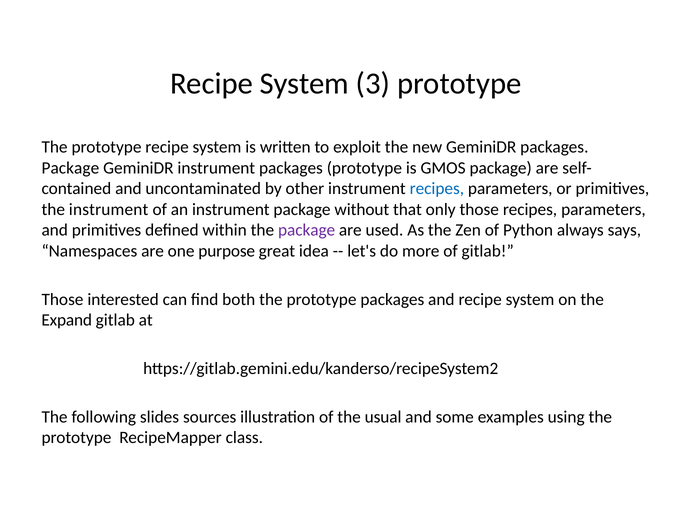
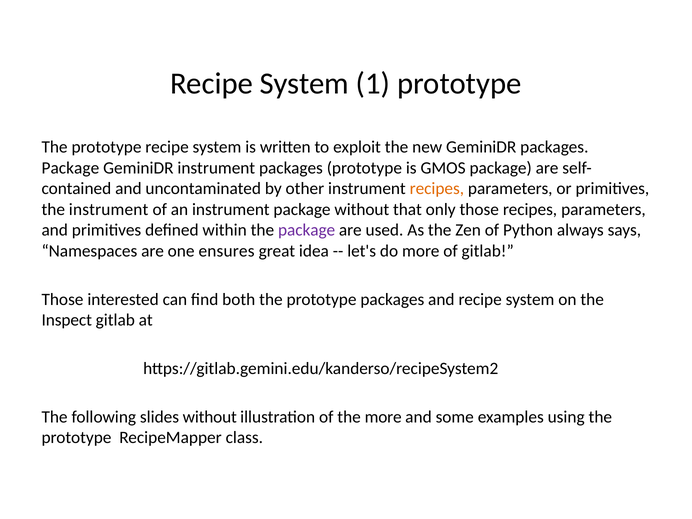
3: 3 -> 1 (373, 83)
recipes colour: blue -> orange (437, 189)
purpose: purpose -> ensures (227, 251)
Expand: Expand -> Inspect (67, 320)
slides sources: sources -> without (210, 417)
the usual: usual -> more (383, 417)
